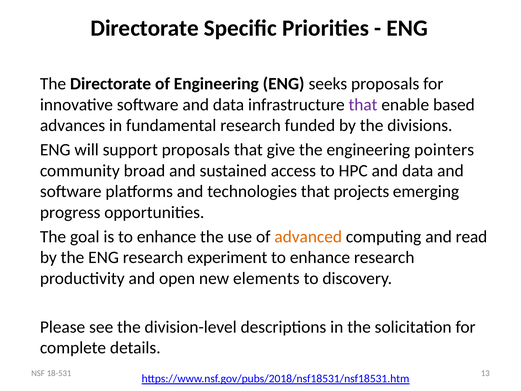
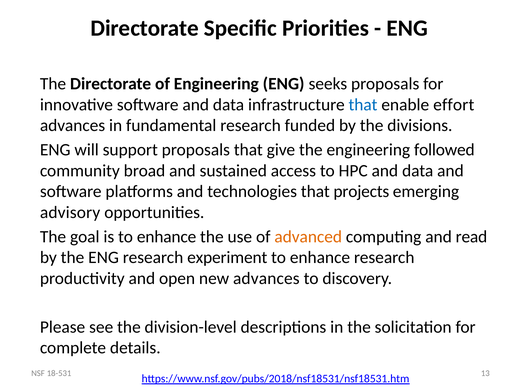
that colour: purple -> blue (363, 105)
based: based -> effort (454, 105)
pointers: pointers -> followed (444, 150)
progress: progress -> advisory (70, 212)
new elements: elements -> advances (266, 278)
